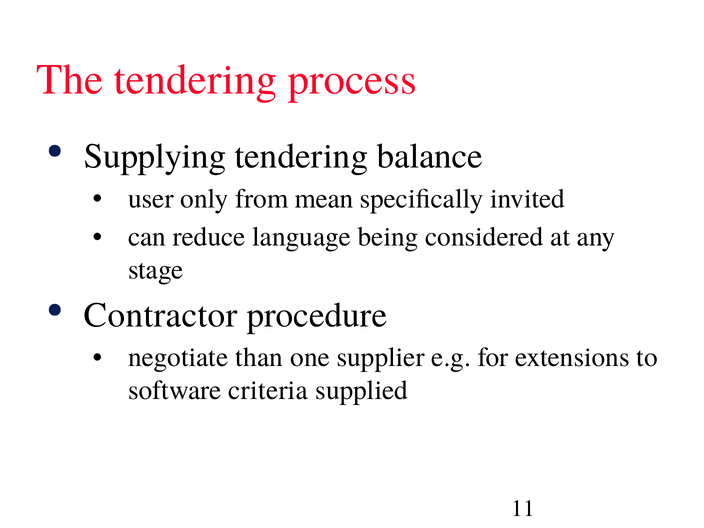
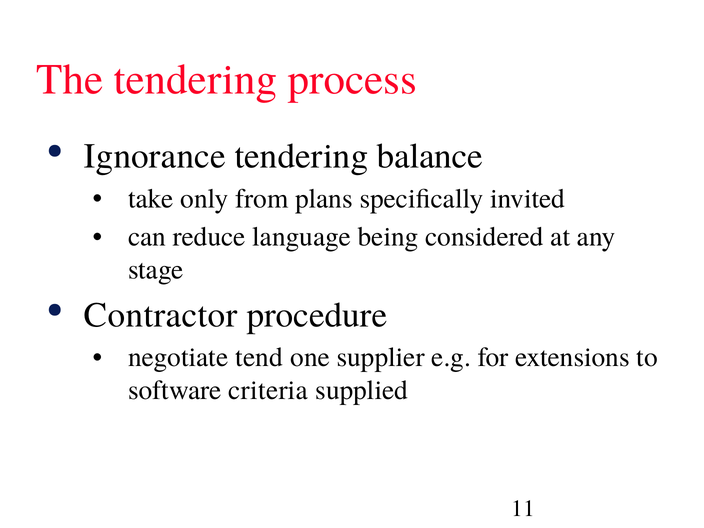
Supplying: Supplying -> Ignorance (155, 156)
user: user -> take (151, 199)
mean: mean -> plans (324, 199)
than: than -> tend (259, 357)
